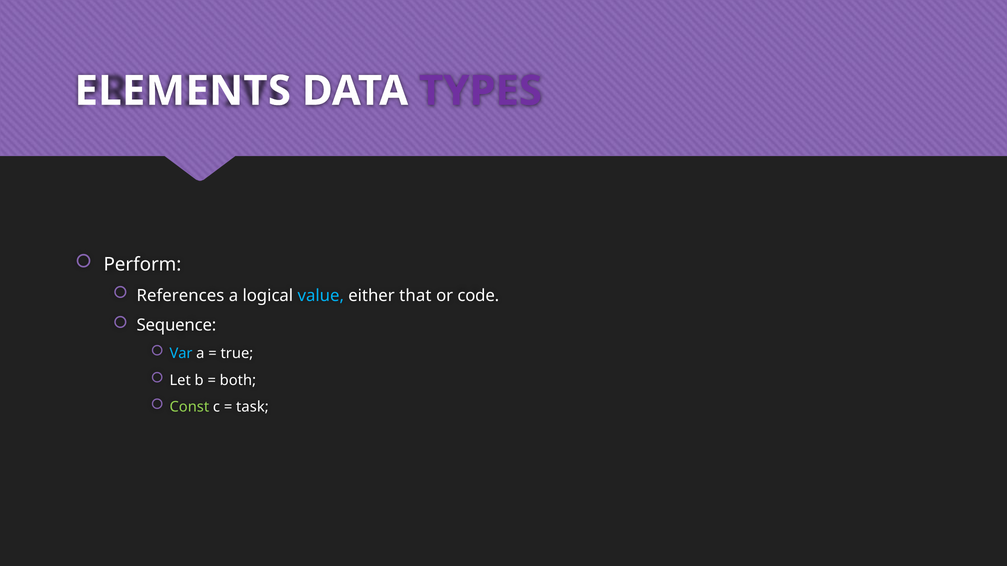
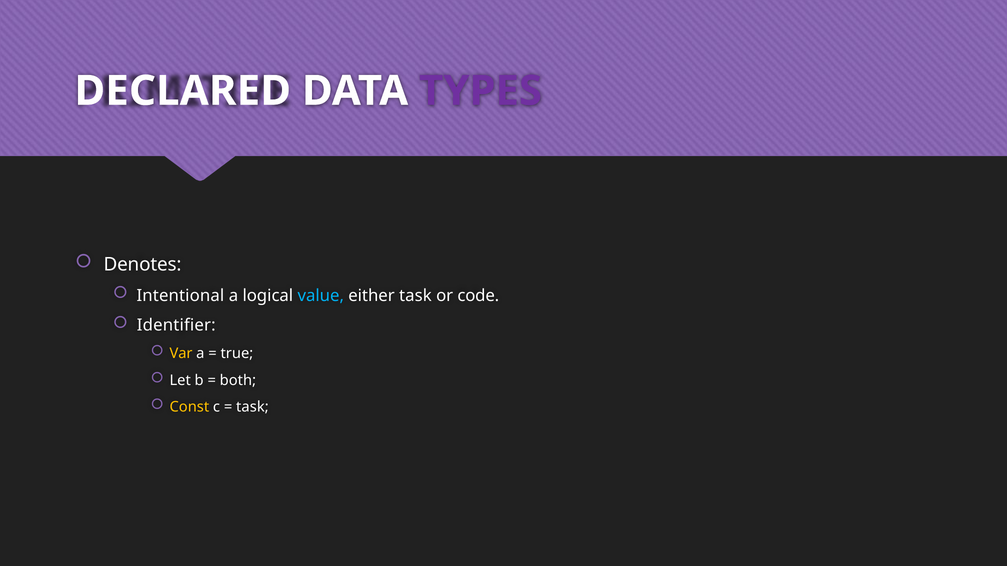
ELEMENTS: ELEMENTS -> DECLARED (183, 91)
Perform: Perform -> Denotes (143, 265)
References: References -> Intentional (180, 296)
either that: that -> task (415, 296)
Sequence: Sequence -> Identifier (176, 326)
Var colour: light blue -> yellow (181, 354)
Const colour: light green -> yellow (189, 407)
